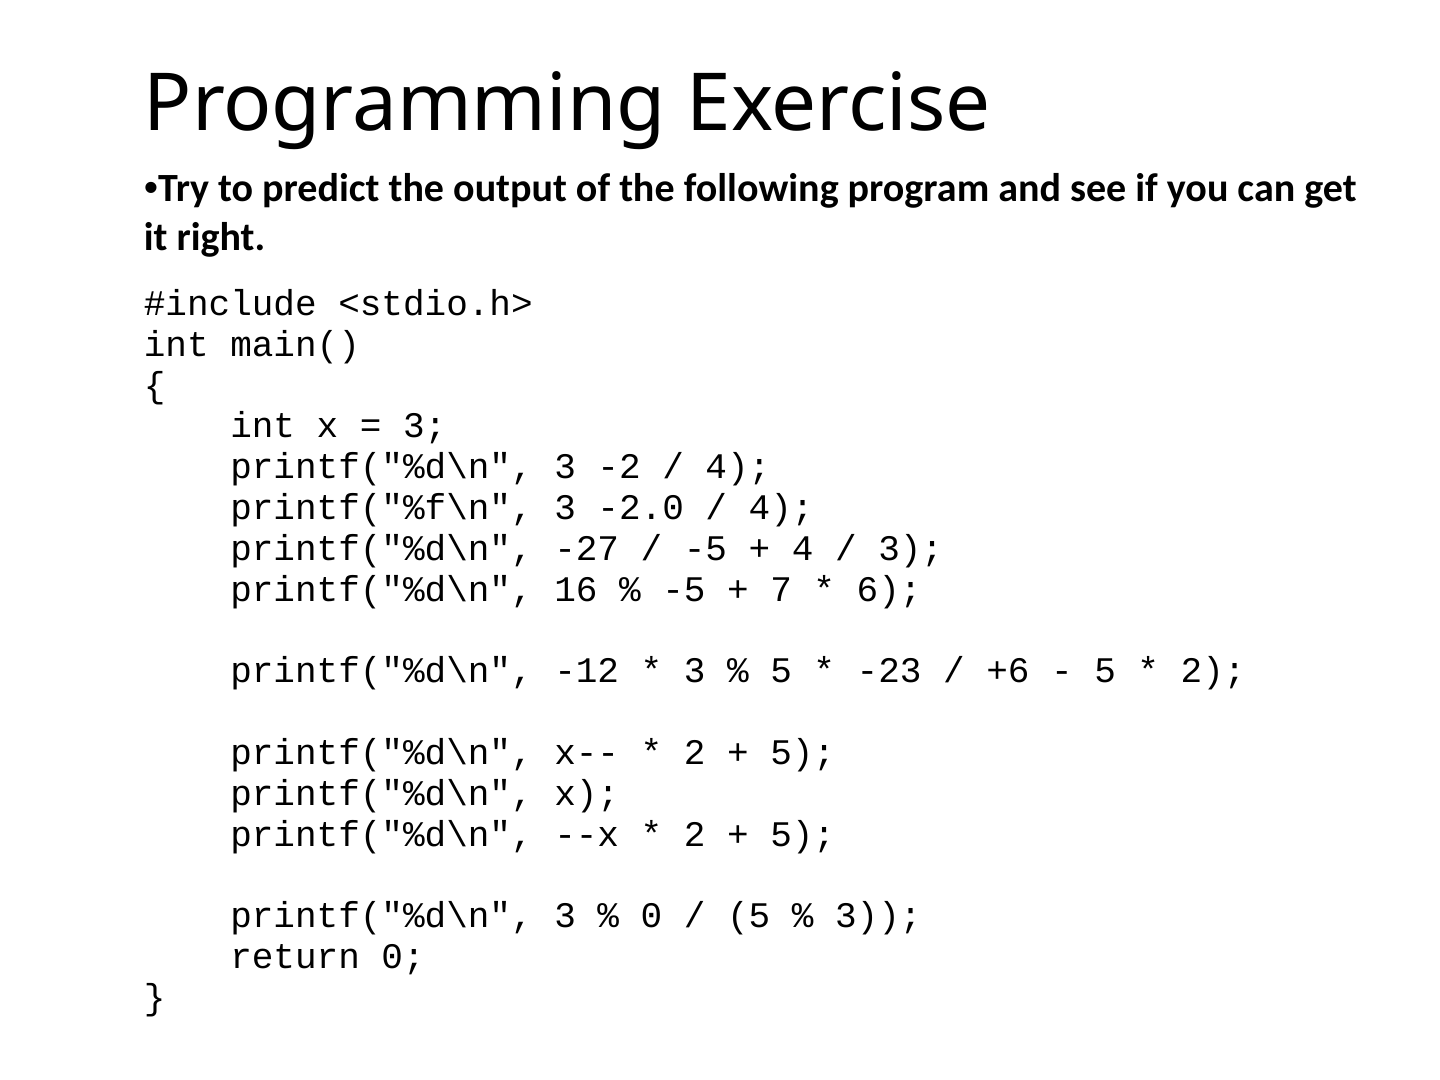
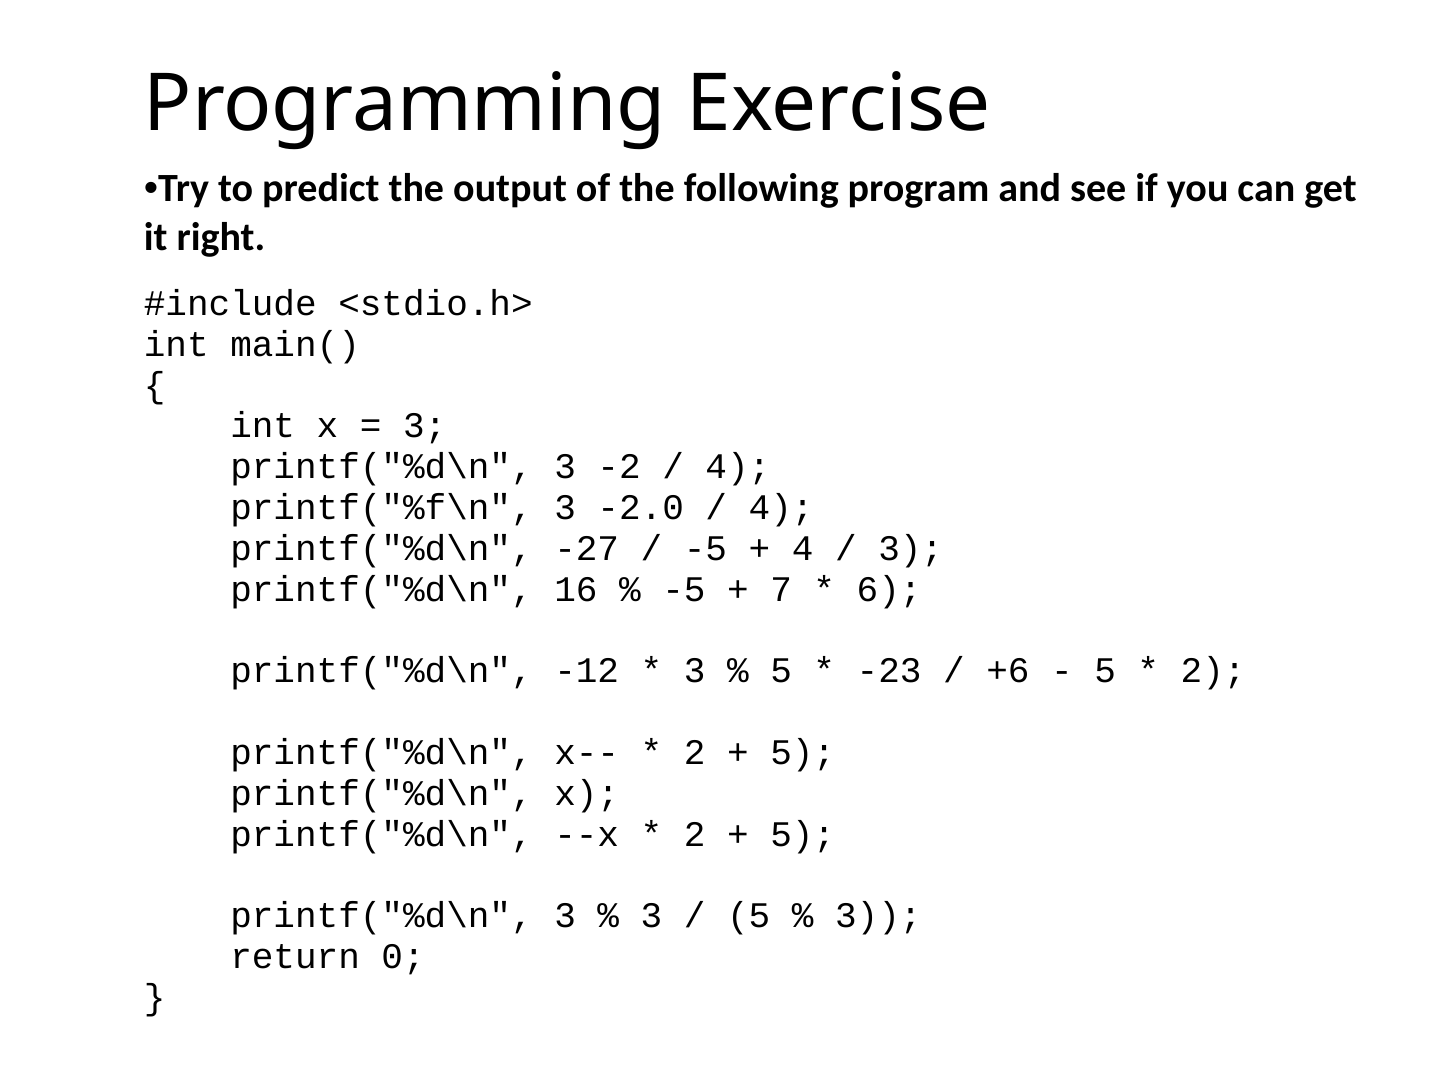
0: 0 -> 3 (651, 916)
